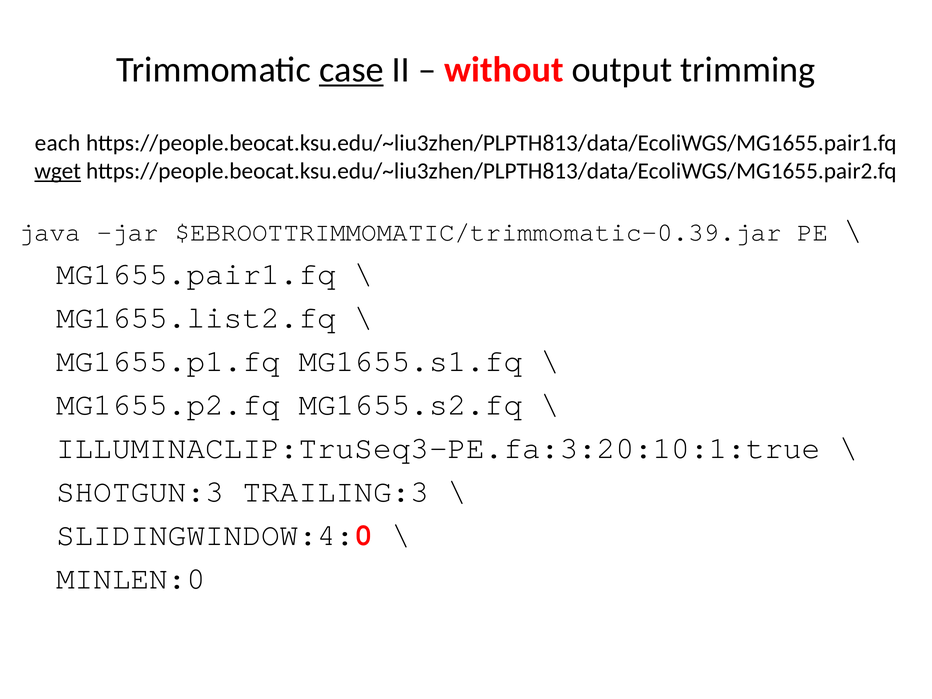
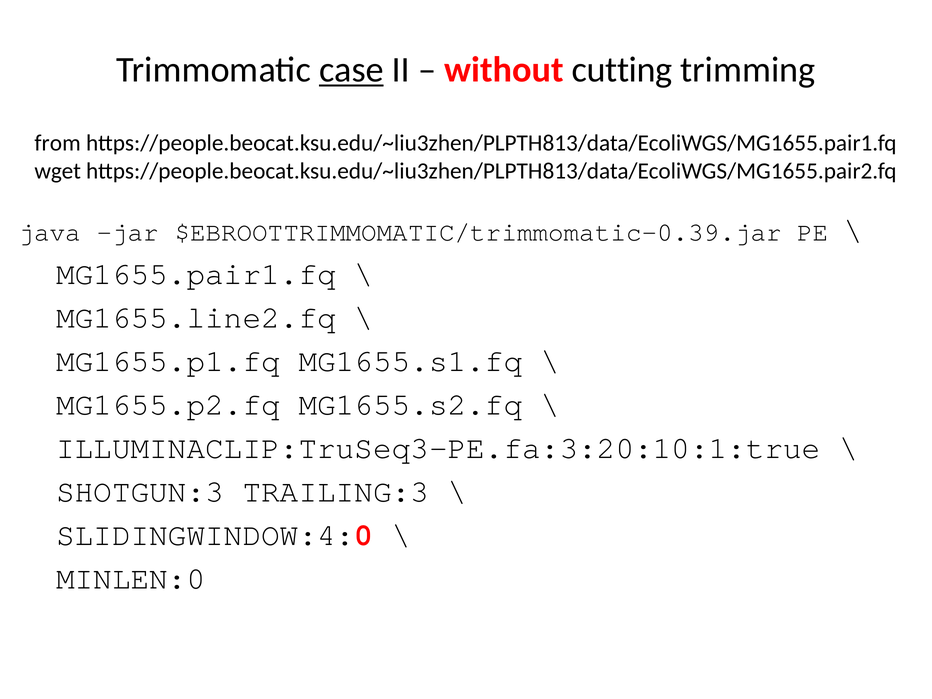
output: output -> cutting (622, 70)
each: each -> from (58, 143)
wget underline: present -> none (58, 171)
MG1655.list2.fq: MG1655.list2.fq -> MG1655.line2.fq (196, 318)
